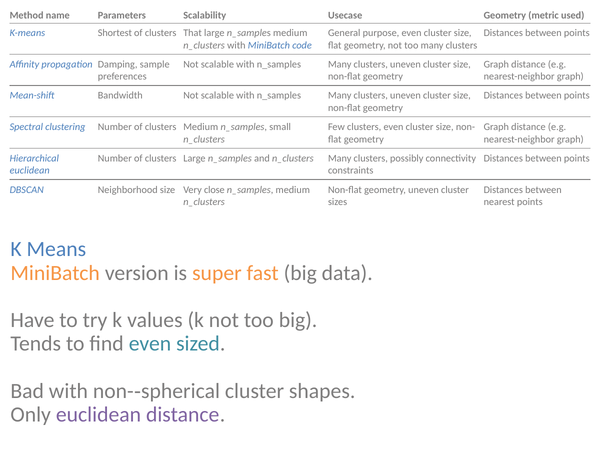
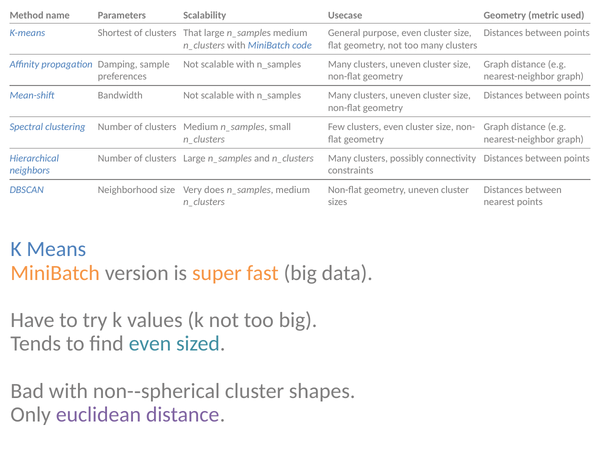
euclidean: euclidean -> neighbors (30, 171)
close: close -> does (214, 190)
